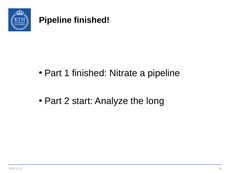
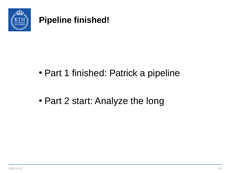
Nitrate: Nitrate -> Patrick (123, 73)
